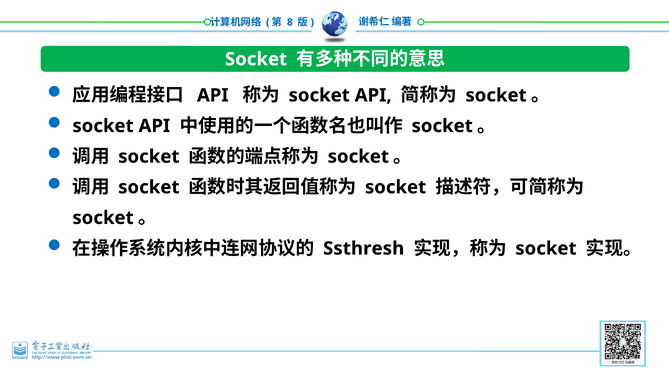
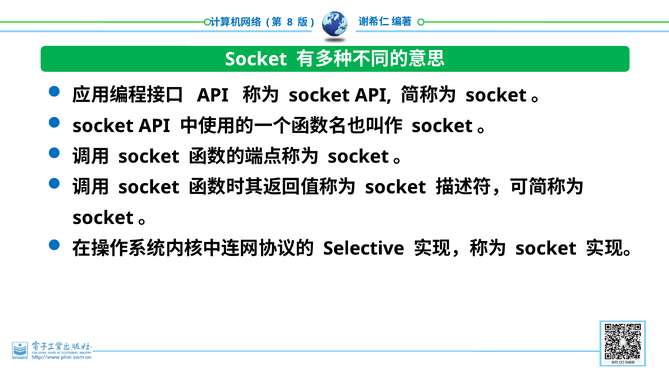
Ssthresh: Ssthresh -> Selective (364, 249)
